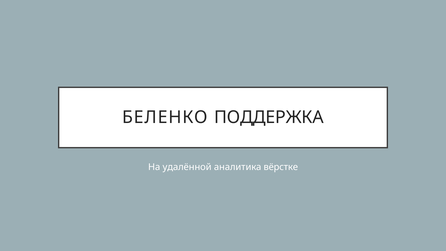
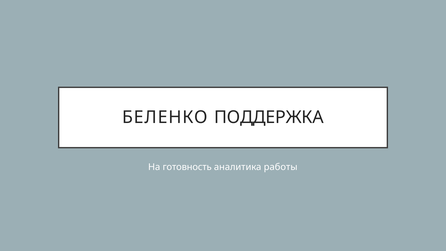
удалённой: удалённой -> готовность (187, 167)
вёрстке: вёрстке -> работы (281, 167)
